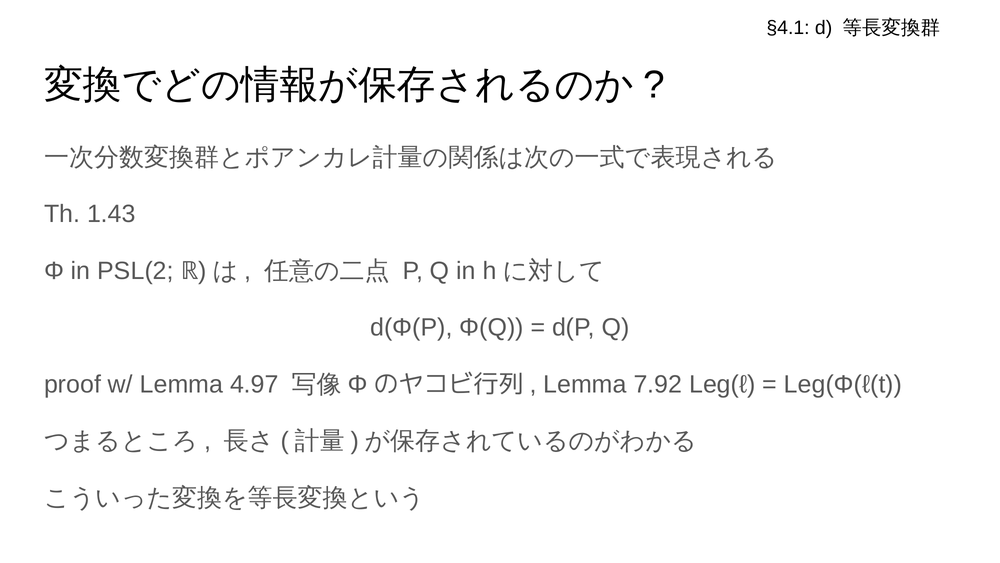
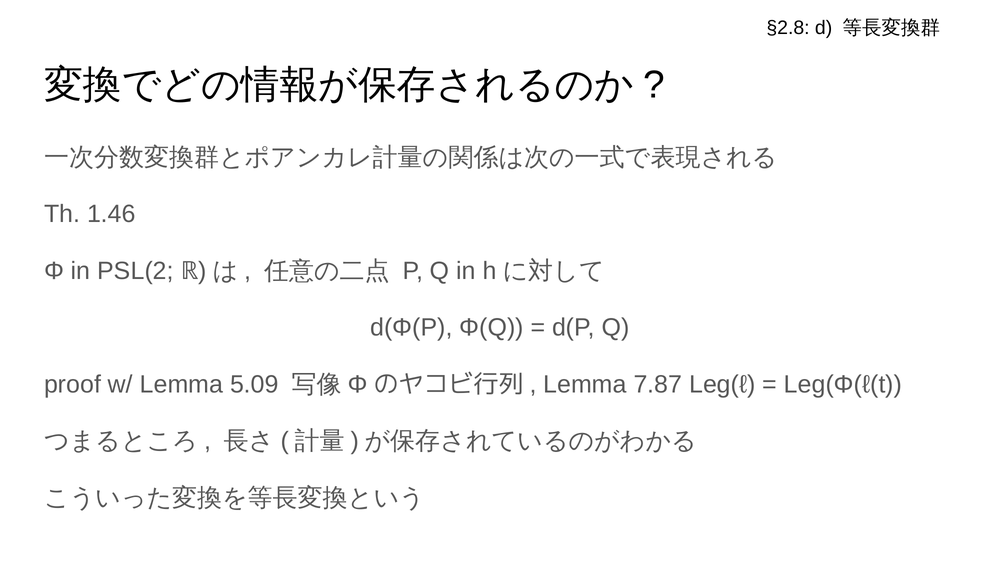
§4.1: §4.1 -> §2.8 (788, 28)
1.43: 1.43 -> 1.46 (111, 214)
4.97: 4.97 -> 5.09 (254, 384)
7.92: 7.92 -> 7.87 (658, 384)
